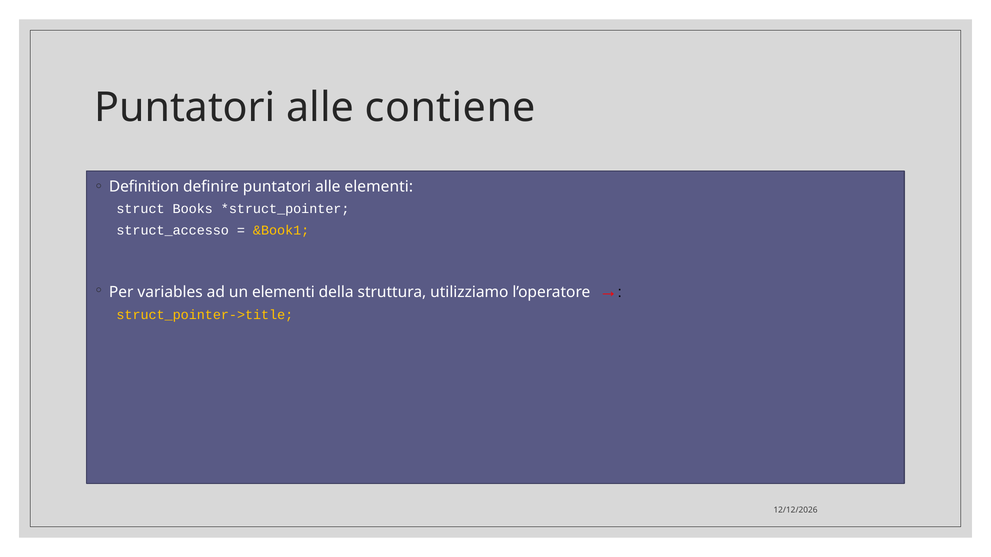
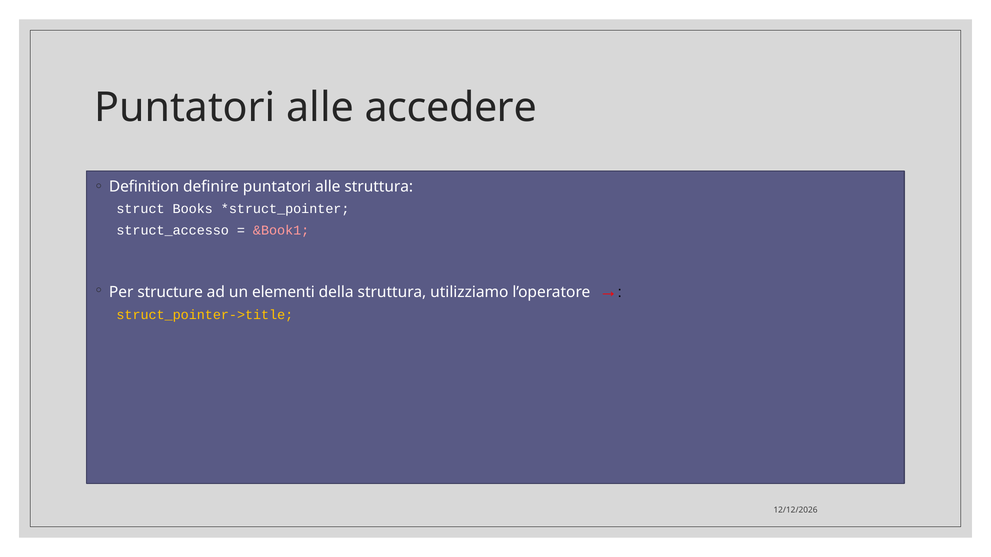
contiene: contiene -> accedere (451, 108)
alle elementi: elementi -> struttura (379, 187)
&Book1 colour: yellow -> pink (281, 230)
variables: variables -> structure (170, 292)
